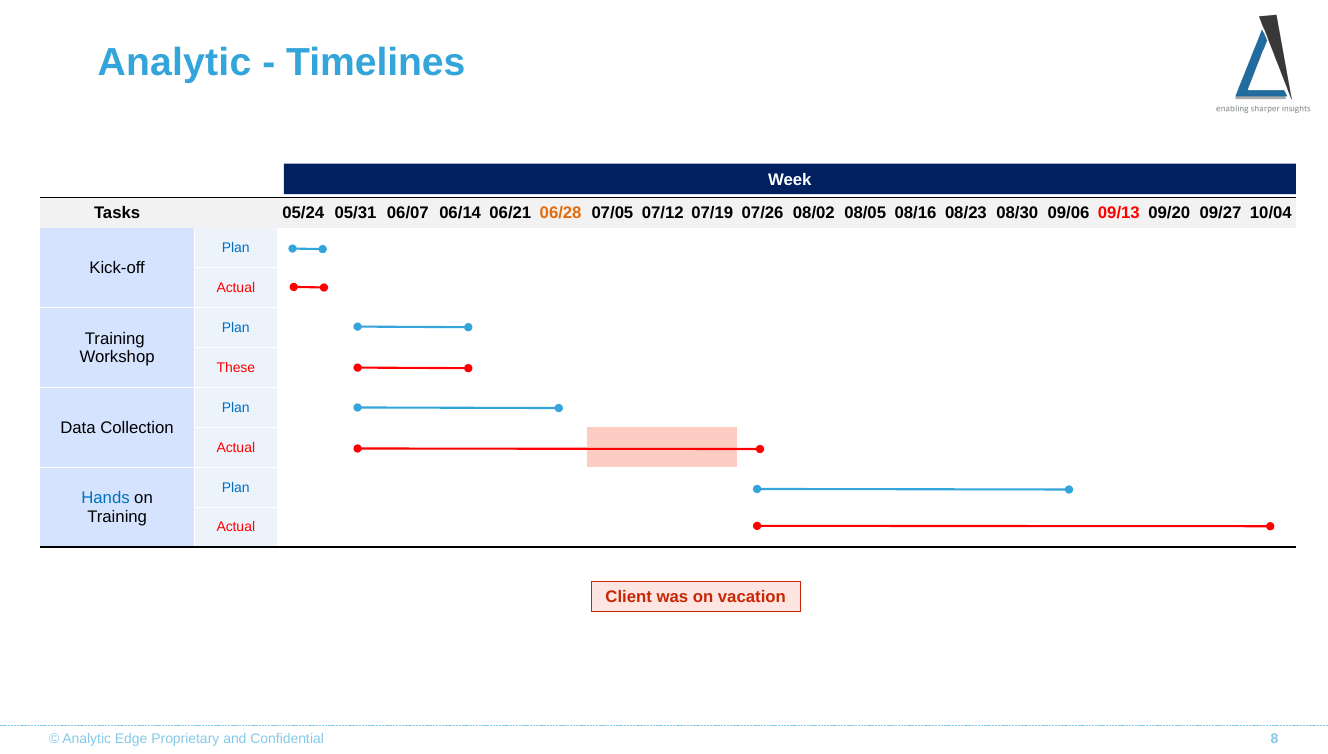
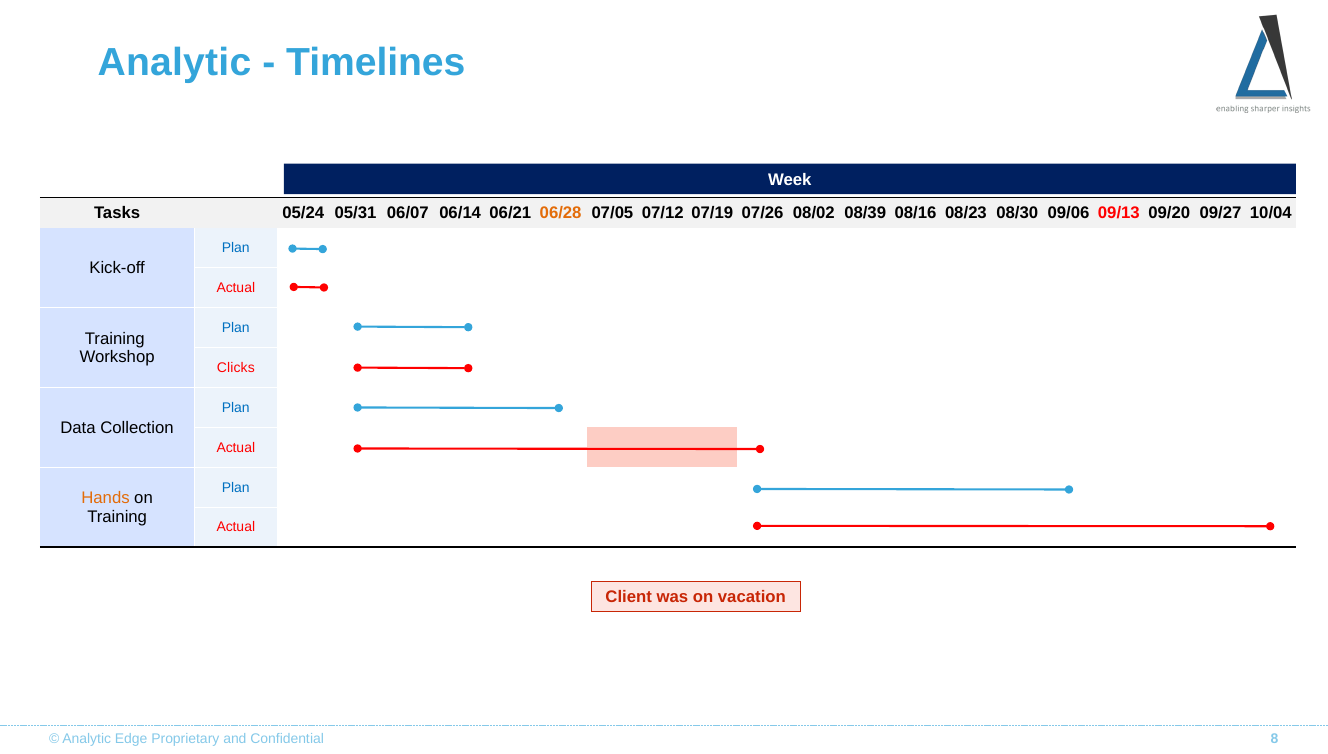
08/05: 08/05 -> 08/39 (865, 213)
These: These -> Clicks (236, 368)
Hands colour: blue -> orange (106, 499)
